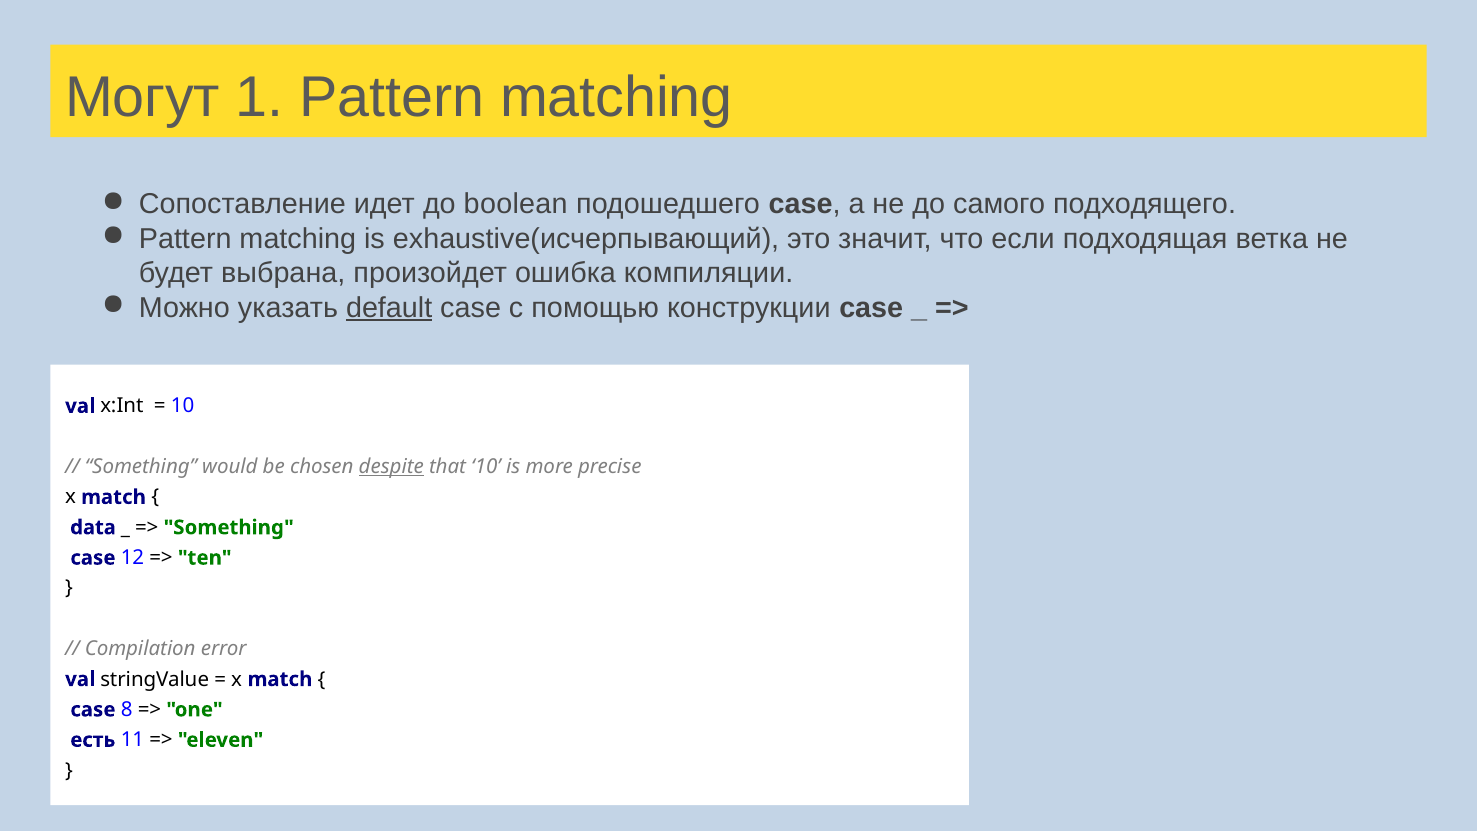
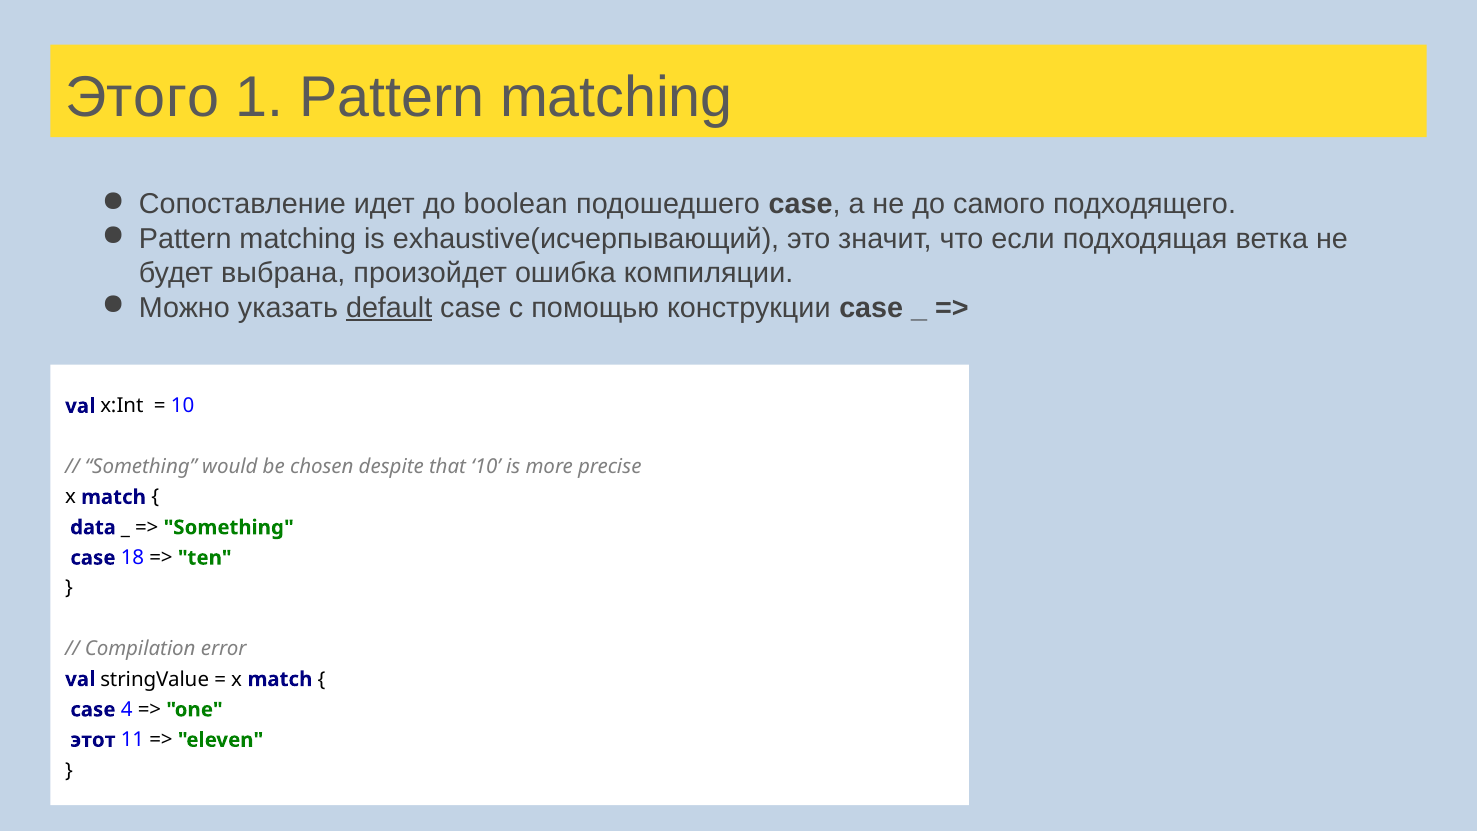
Могут: Могут -> Этого (142, 98)
despite underline: present -> none (391, 467)
12: 12 -> 18 (132, 558)
8: 8 -> 4 (127, 710)
есть: есть -> этот (93, 740)
